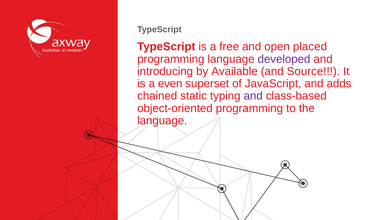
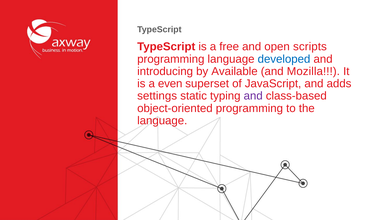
placed: placed -> scripts (310, 47)
developed colour: purple -> blue (284, 59)
Source: Source -> Mozilla (313, 71)
chained: chained -> settings (157, 96)
